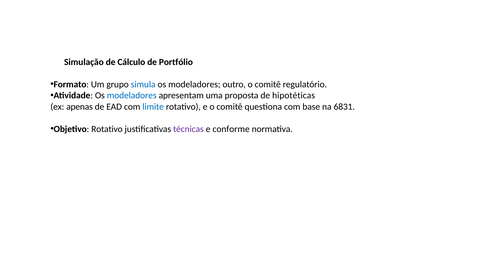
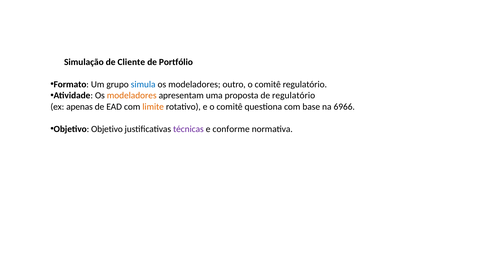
Cálculo: Cálculo -> Cliente (131, 62)
modeladores colour: blue -> orange (132, 96)
de hipotéticas: hipotéticas -> regulatório (294, 96)
limite colour: blue -> orange (153, 107)
6831: 6831 -> 6966 (344, 107)
Objetivo Rotativo: Rotativo -> Objetivo (107, 129)
